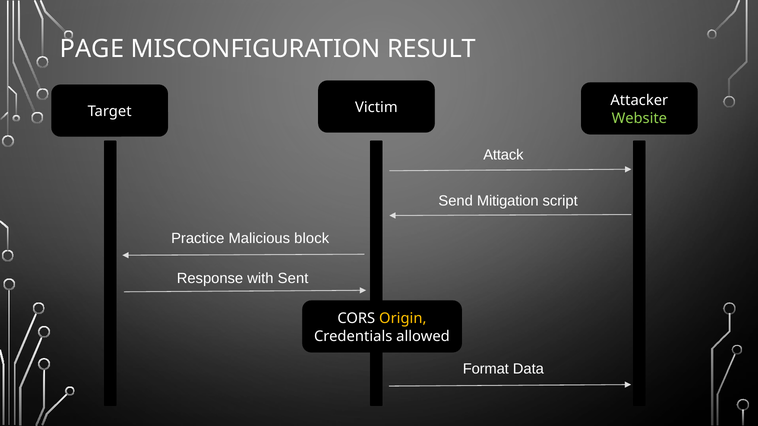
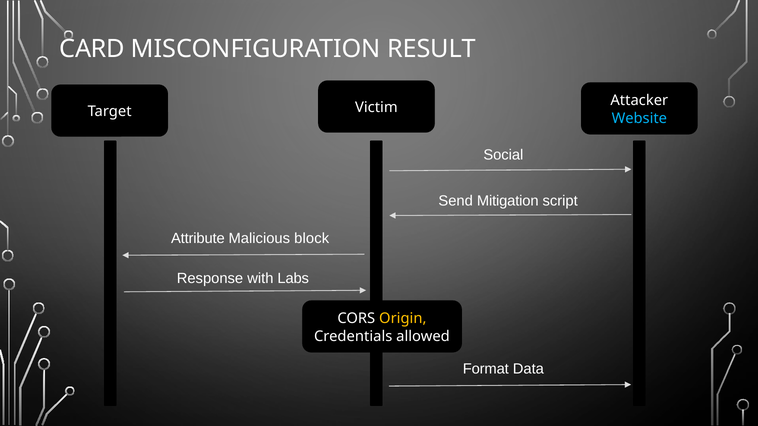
PAGE: PAGE -> CARD (92, 49)
Website colour: light green -> light blue (639, 118)
Attack: Attack -> Social (503, 155)
Practice: Practice -> Attribute (198, 239)
Sent: Sent -> Labs (293, 279)
